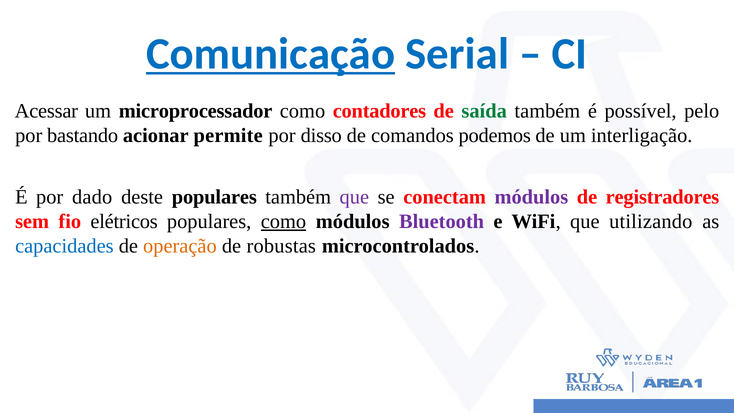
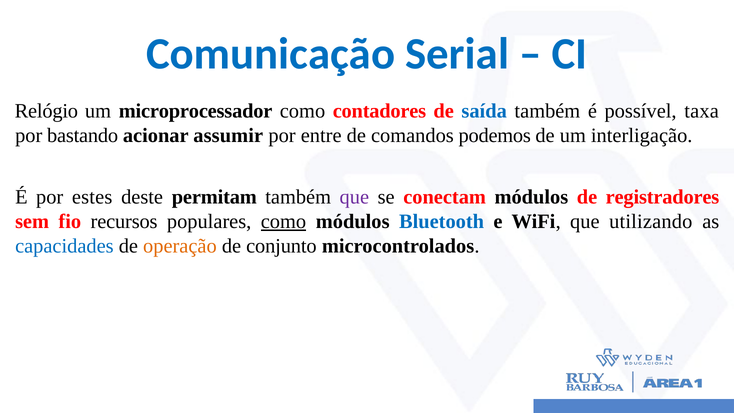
Comunicação underline: present -> none (271, 54)
Acessar: Acessar -> Relógio (46, 111)
saída colour: green -> blue (484, 111)
pelo: pelo -> taxa (702, 111)
permite: permite -> assumir (228, 136)
disso: disso -> entre (321, 136)
dado: dado -> estes (92, 197)
deste populares: populares -> permitam (214, 197)
módulos colour: purple -> black (531, 197)
elétricos: elétricos -> recursos (124, 221)
Bluetooth colour: purple -> blue (442, 221)
robustas: robustas -> conjunto (281, 246)
